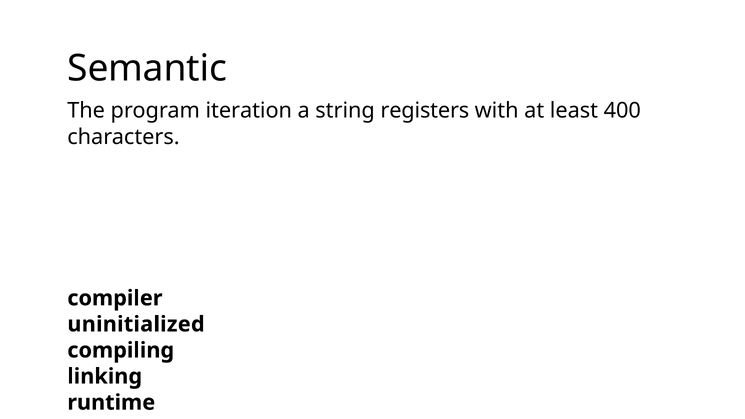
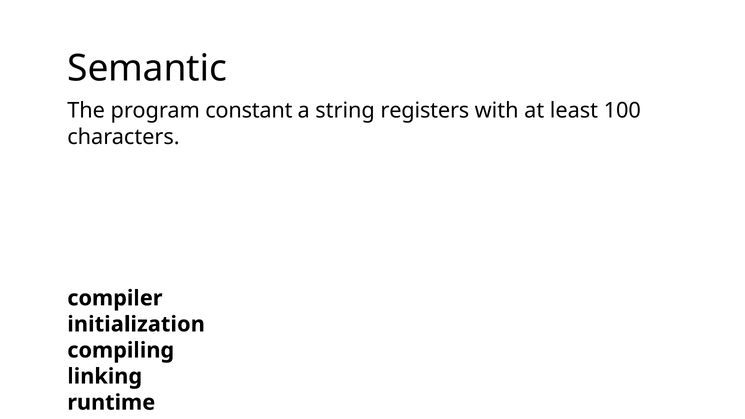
iteration: iteration -> constant (249, 111)
400: 400 -> 100 (622, 111)
uninitialized: uninitialized -> initialization (136, 324)
